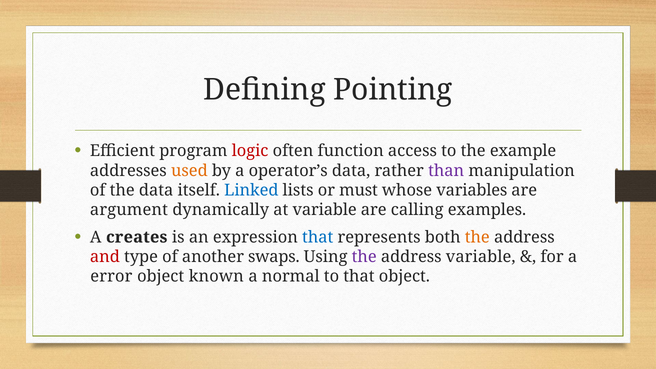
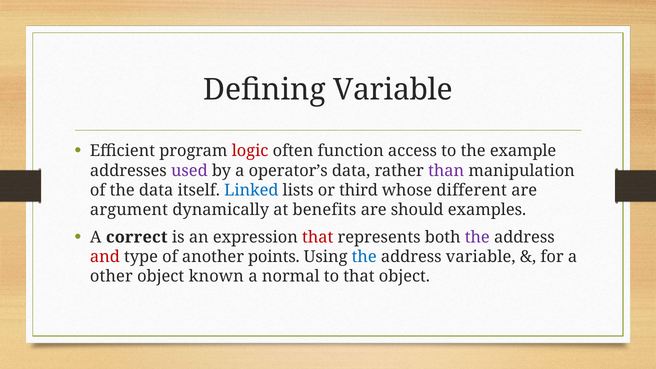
Defining Pointing: Pointing -> Variable (393, 90)
used colour: orange -> purple (189, 171)
must: must -> third (359, 190)
variables: variables -> different (472, 190)
at variable: variable -> benefits (324, 210)
calling: calling -> should (417, 210)
creates: creates -> correct (137, 237)
that colour: blue -> red (318, 237)
the colour: orange -> purple (477, 237)
swaps: swaps -> points (274, 257)
the colour: purple -> blue (364, 257)
error: error -> other (111, 276)
